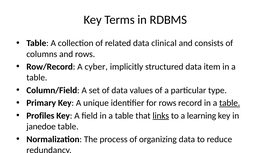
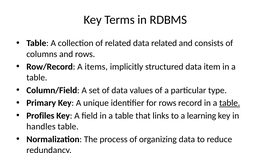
data clinical: clinical -> related (164, 43)
cyber: cyber -> items (96, 66)
links underline: present -> none (161, 115)
janedoe: janedoe -> handles (41, 126)
